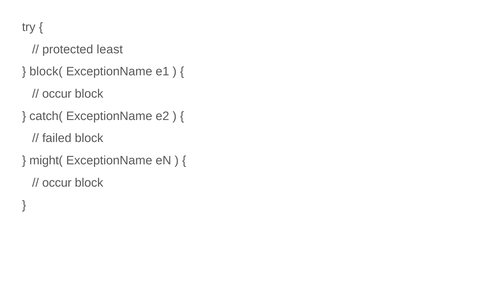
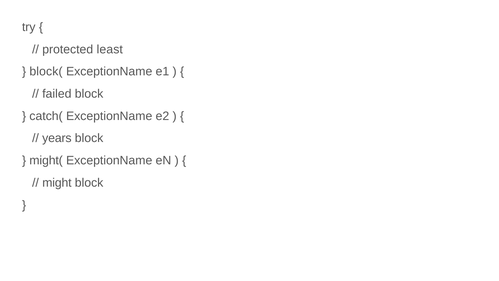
occur: occur -> failed (57, 94)
failed: failed -> years (57, 138)
occur: occur -> might (57, 183)
